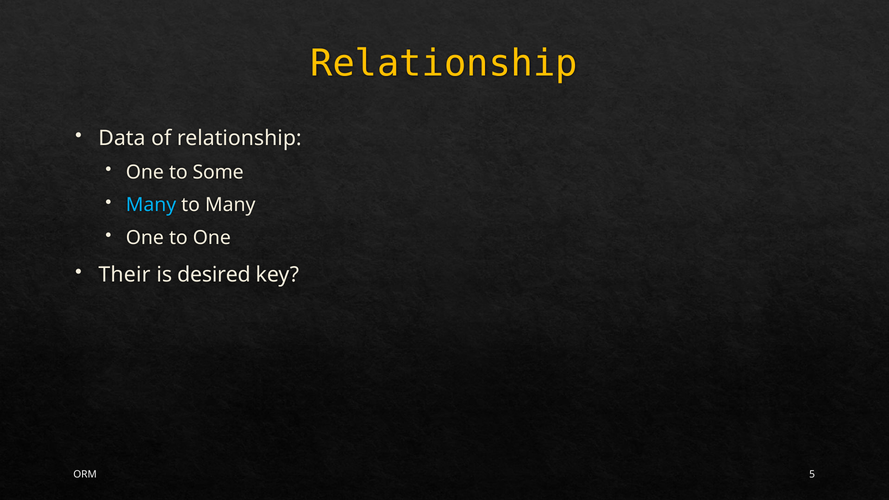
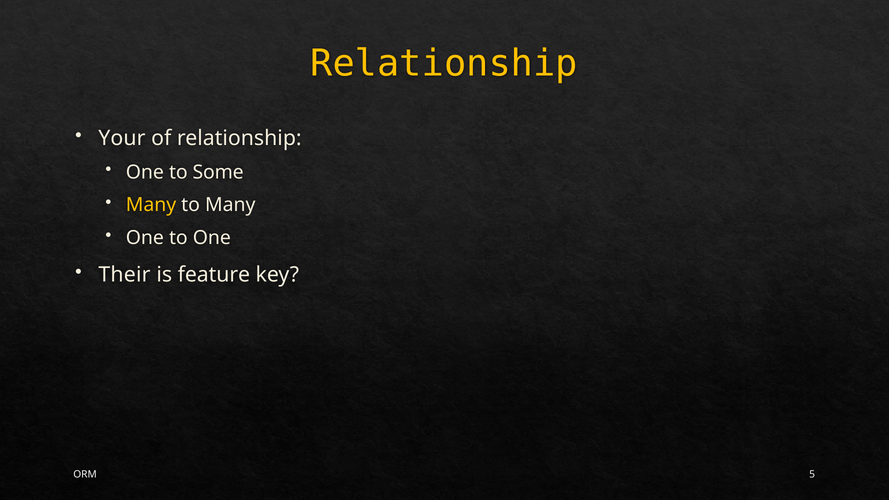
Data: Data -> Your (122, 138)
Many colour: light blue -> yellow (151, 205)
desired: desired -> feature (214, 275)
